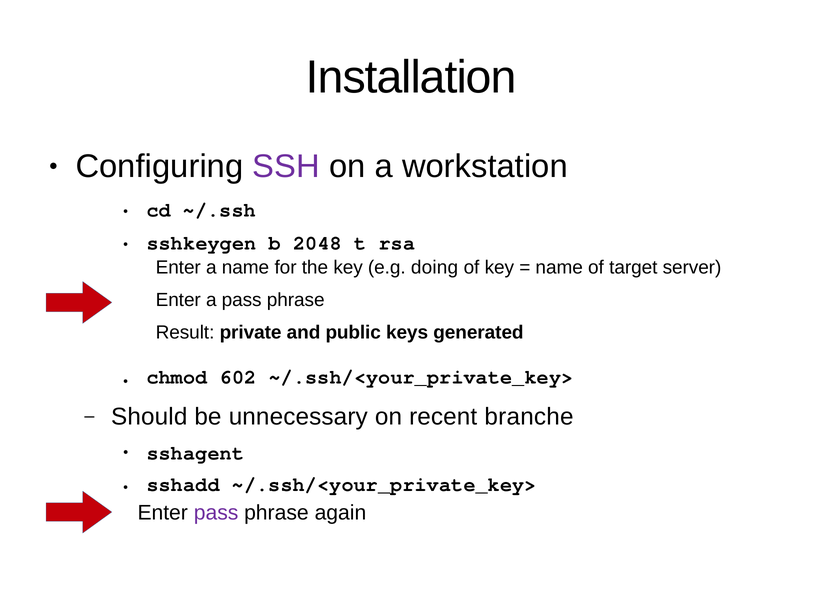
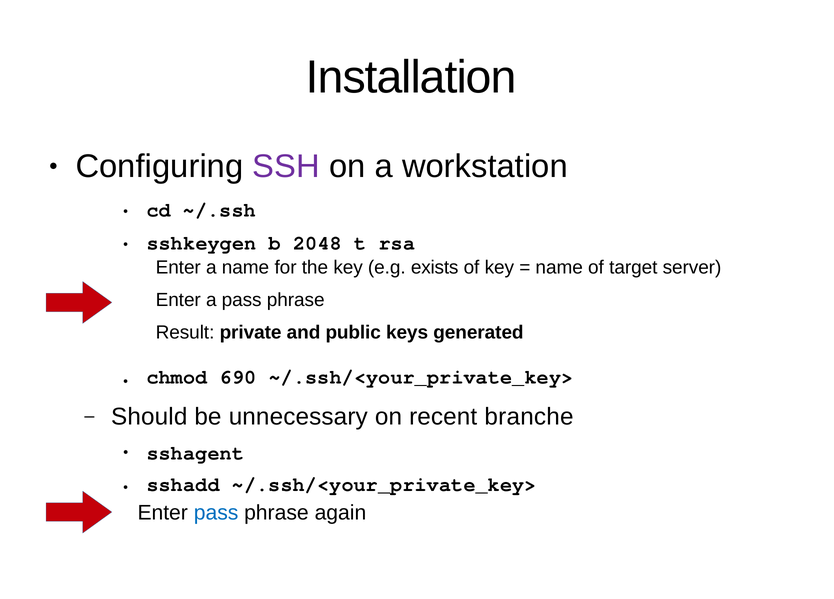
doing: doing -> exists (435, 267)
602: 602 -> 690 (238, 377)
pass colour: purple -> blue (216, 512)
